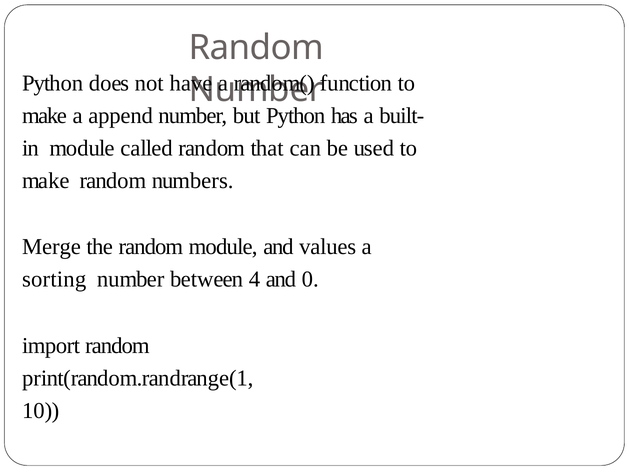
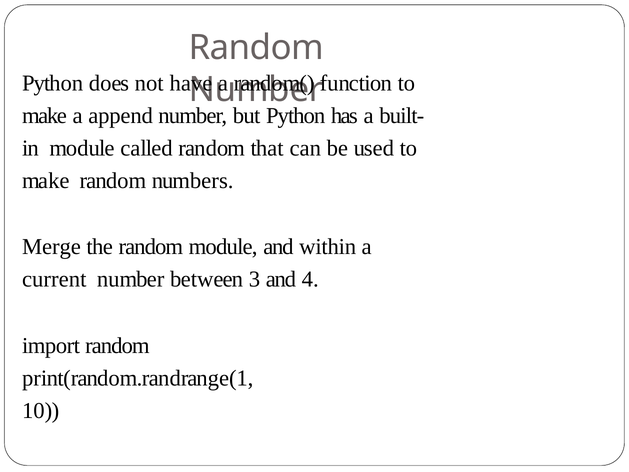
values: values -> within (328, 247)
sorting: sorting -> current (54, 279)
4: 4 -> 3 (254, 279)
0: 0 -> 4 (310, 279)
